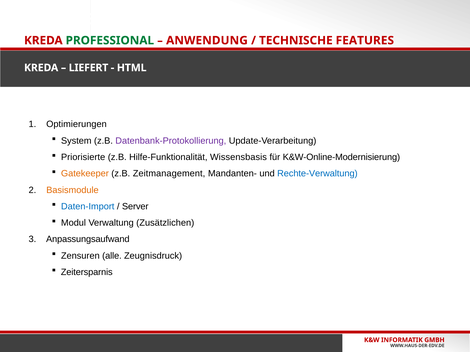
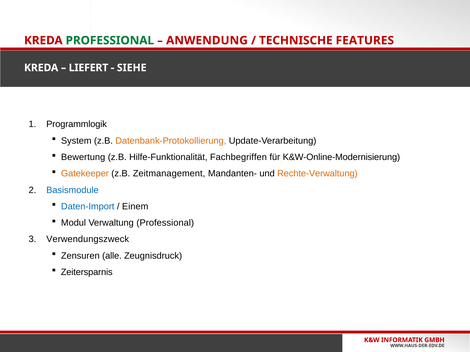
HTML: HTML -> SIEHE (132, 68)
Optimierungen: Optimierungen -> Programmlogik (77, 124)
Datenbank-Protokollierung colour: purple -> orange (171, 141)
Priorisierte: Priorisierte -> Bewertung (83, 157)
Wissensbasis: Wissensbasis -> Fachbegriffen (238, 157)
Rechte-Verwaltung colour: blue -> orange (317, 174)
Basismodule colour: orange -> blue (72, 190)
Server: Server -> Einem (135, 207)
Verwaltung Zusätzlichen: Zusätzlichen -> Professional (165, 223)
Anpassungsaufwand: Anpassungsaufwand -> Verwendungszweck (88, 240)
